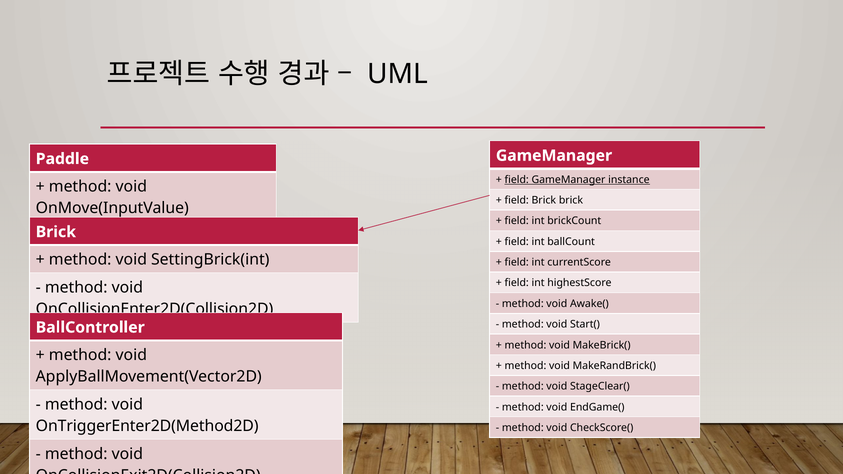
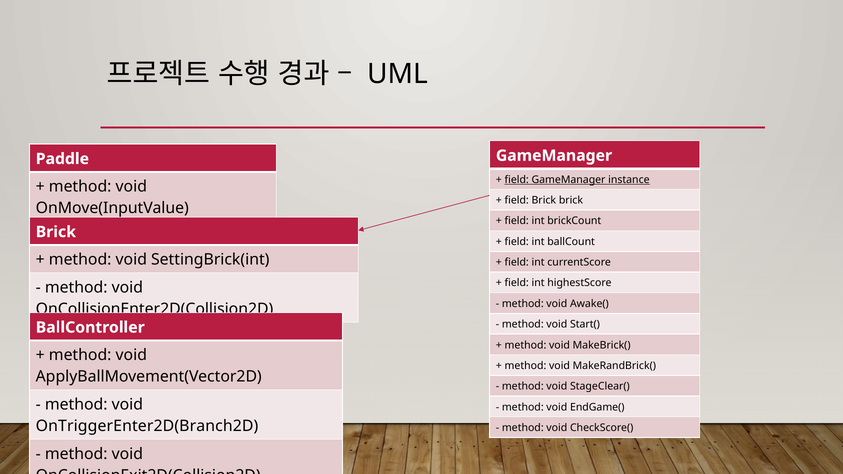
OnTriggerEnter2D(Method2D: OnTriggerEnter2D(Method2D -> OnTriggerEnter2D(Branch2D (147, 426)
